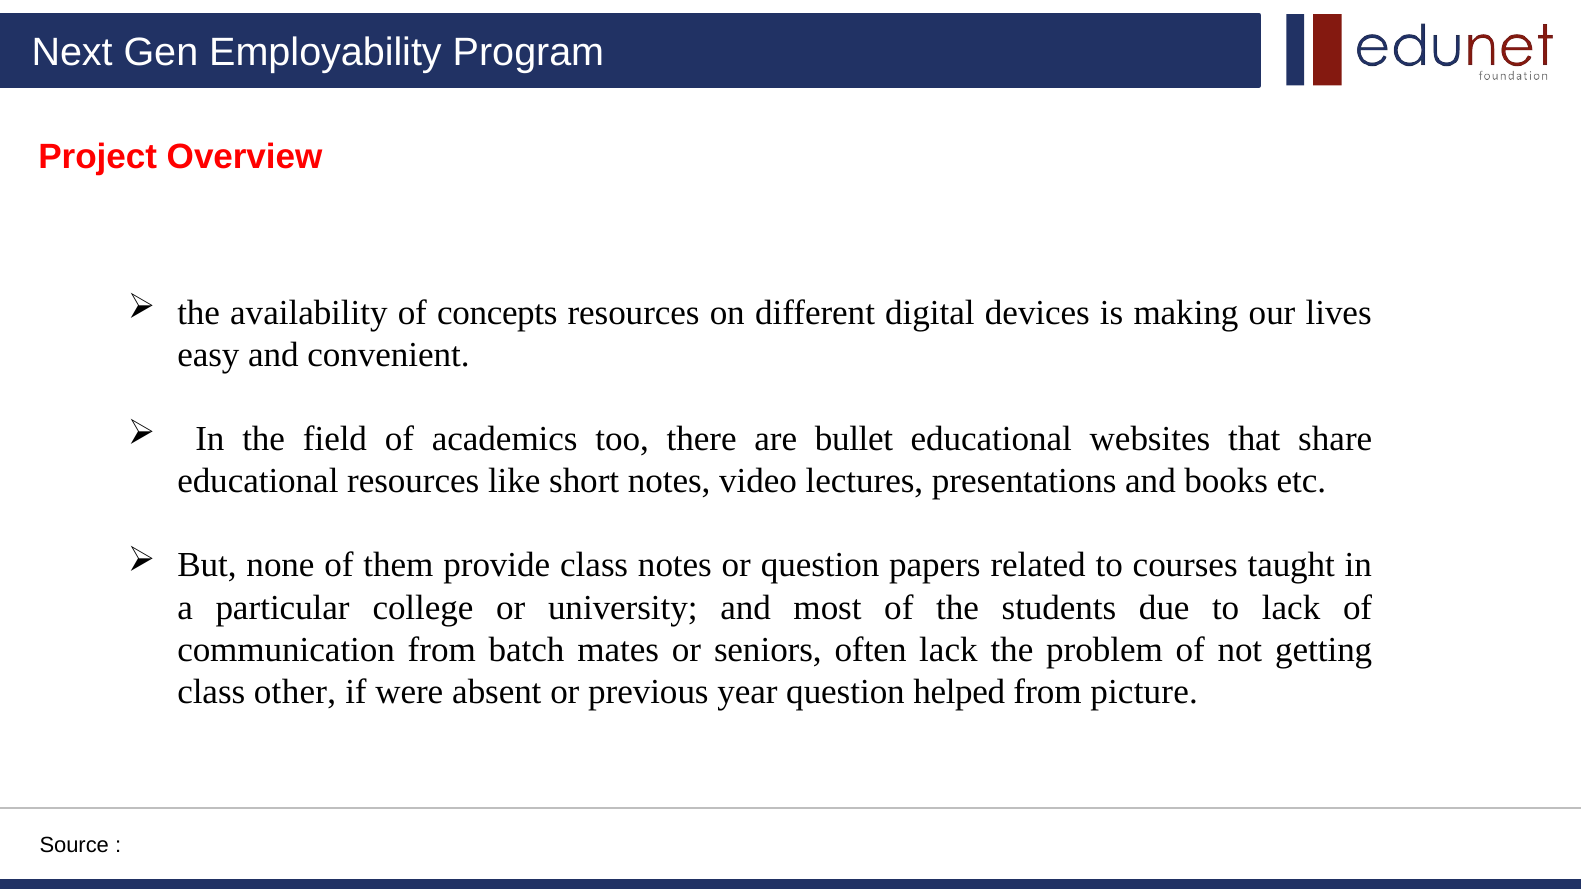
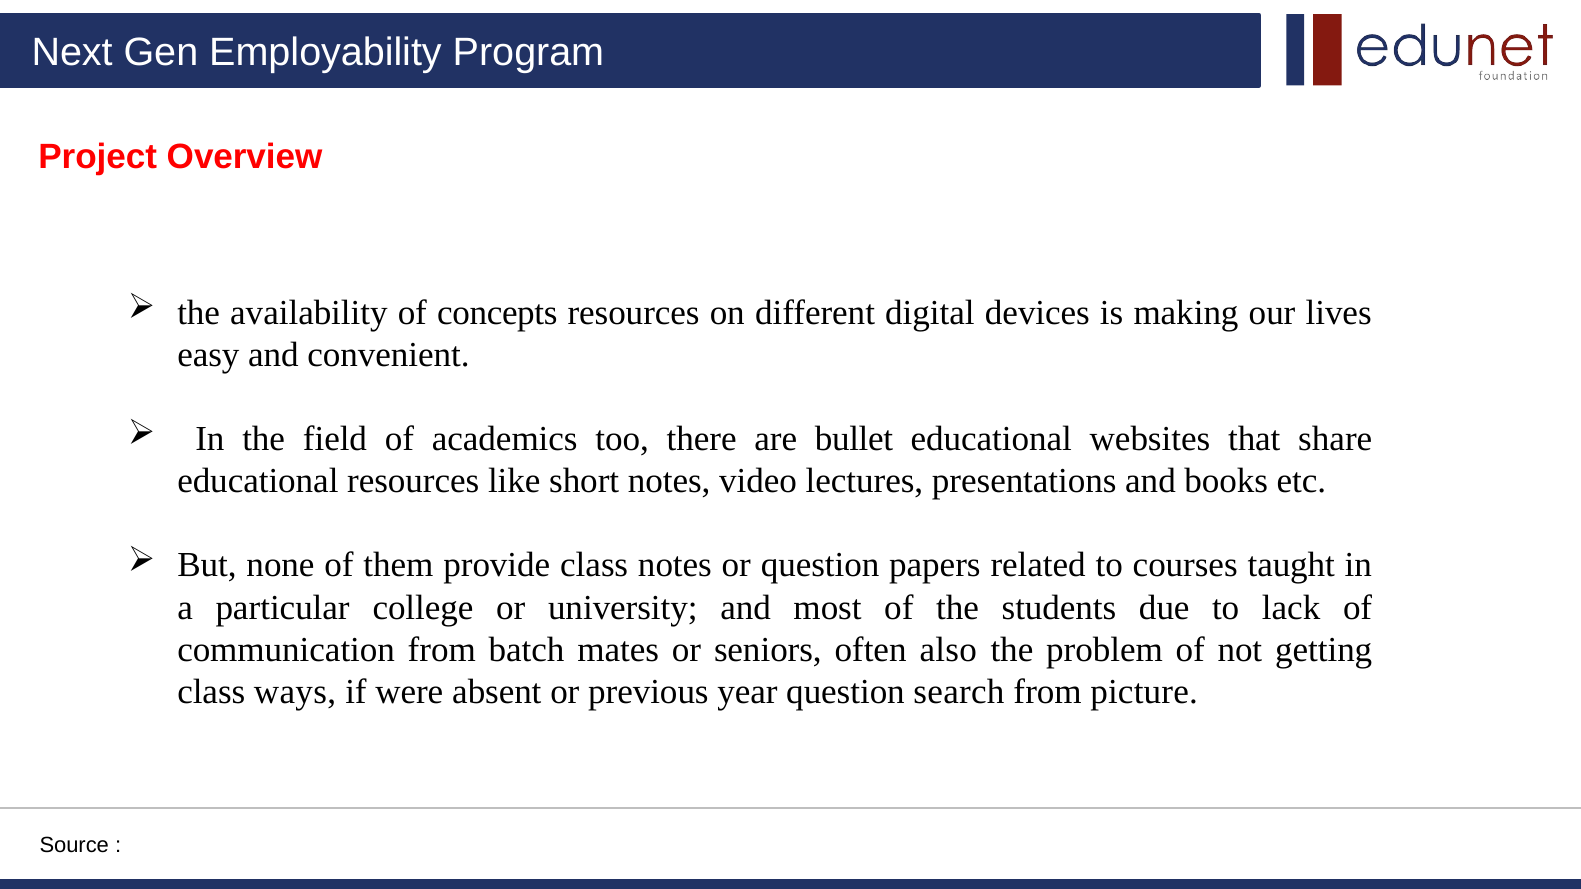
often lack: lack -> also (948, 650)
other: other -> ways (295, 692)
helped: helped -> search (959, 692)
